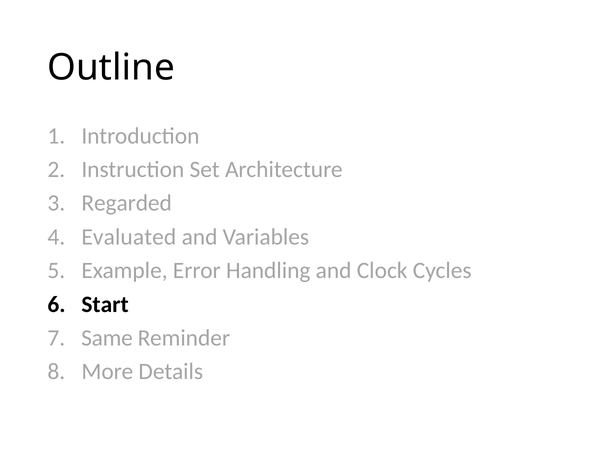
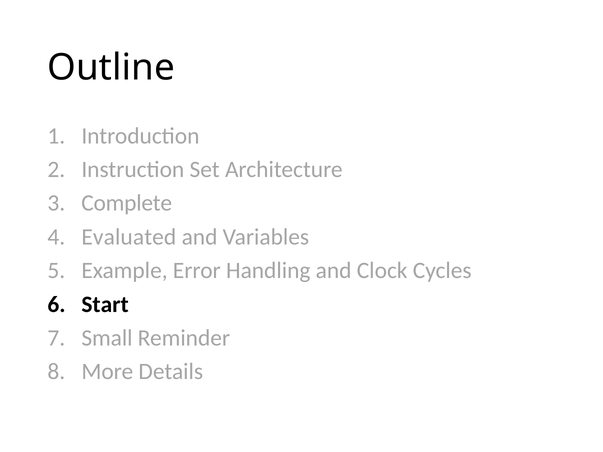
Regarded: Regarded -> Complete (127, 203)
Same: Same -> Small (107, 338)
